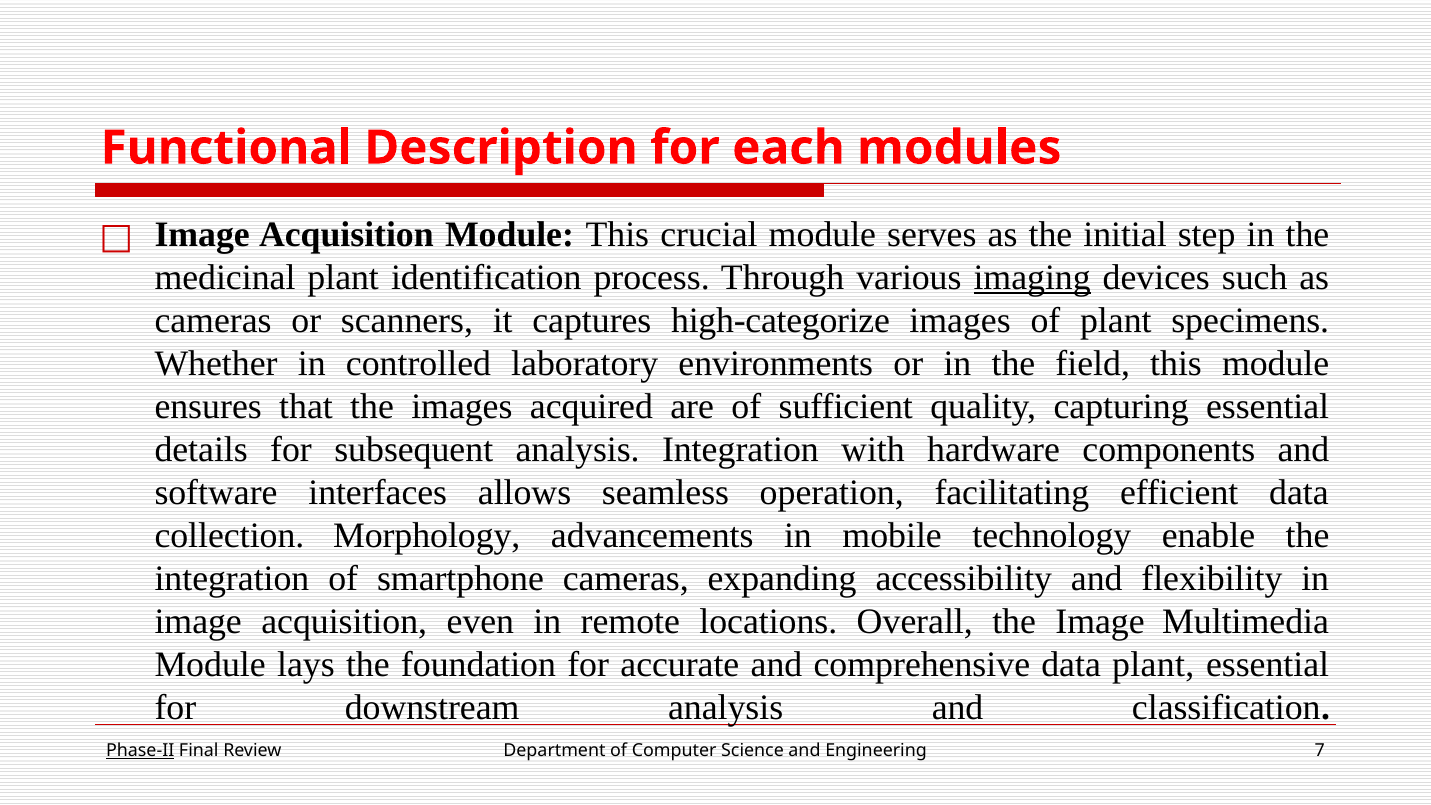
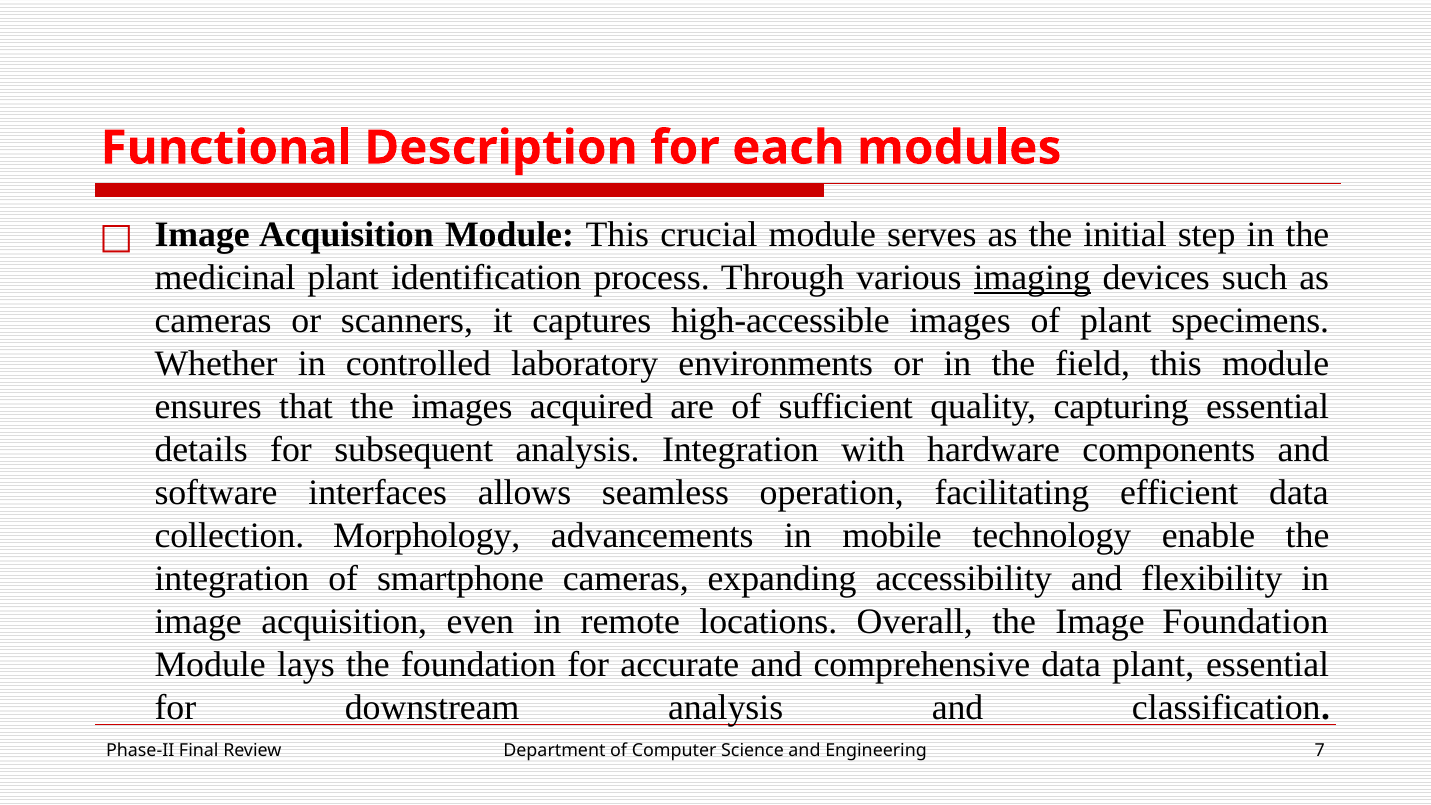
high-categorize: high-categorize -> high-accessible (781, 321)
Image Multimedia: Multimedia -> Foundation (1245, 621)
Phase-II underline: present -> none (140, 750)
